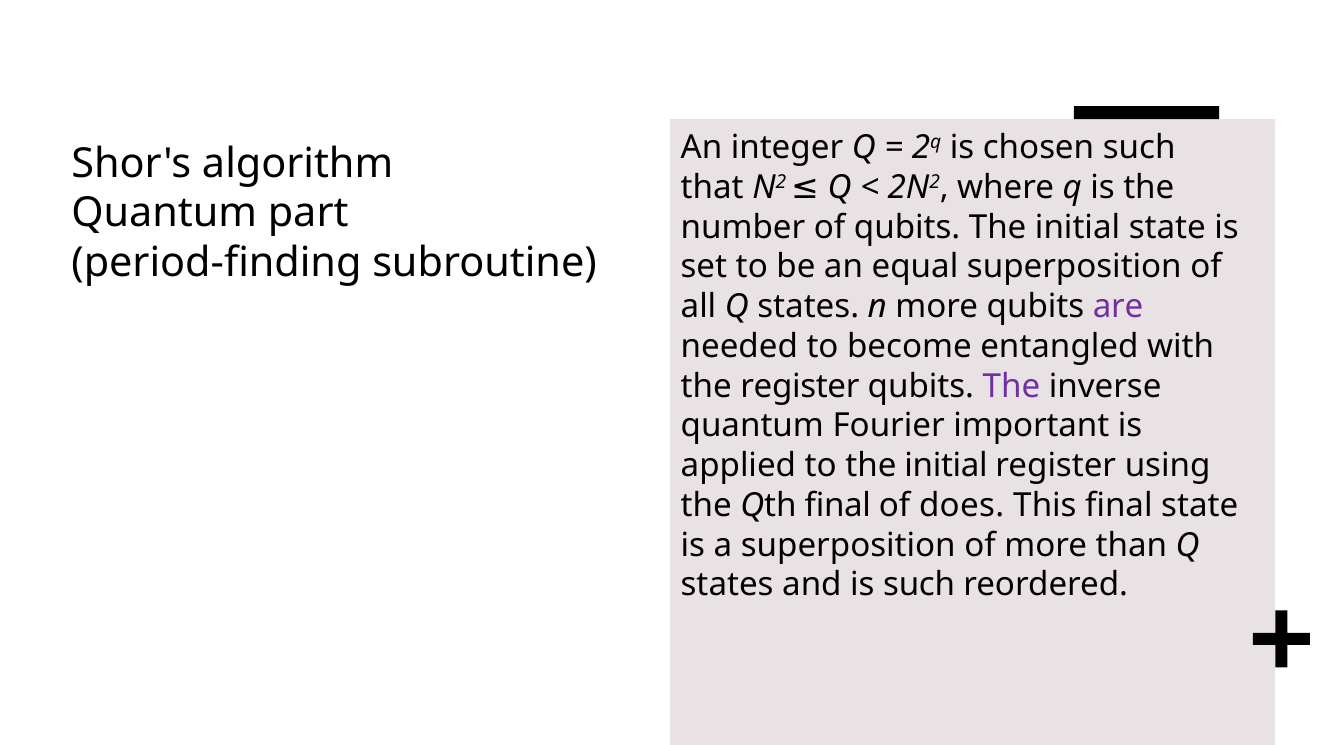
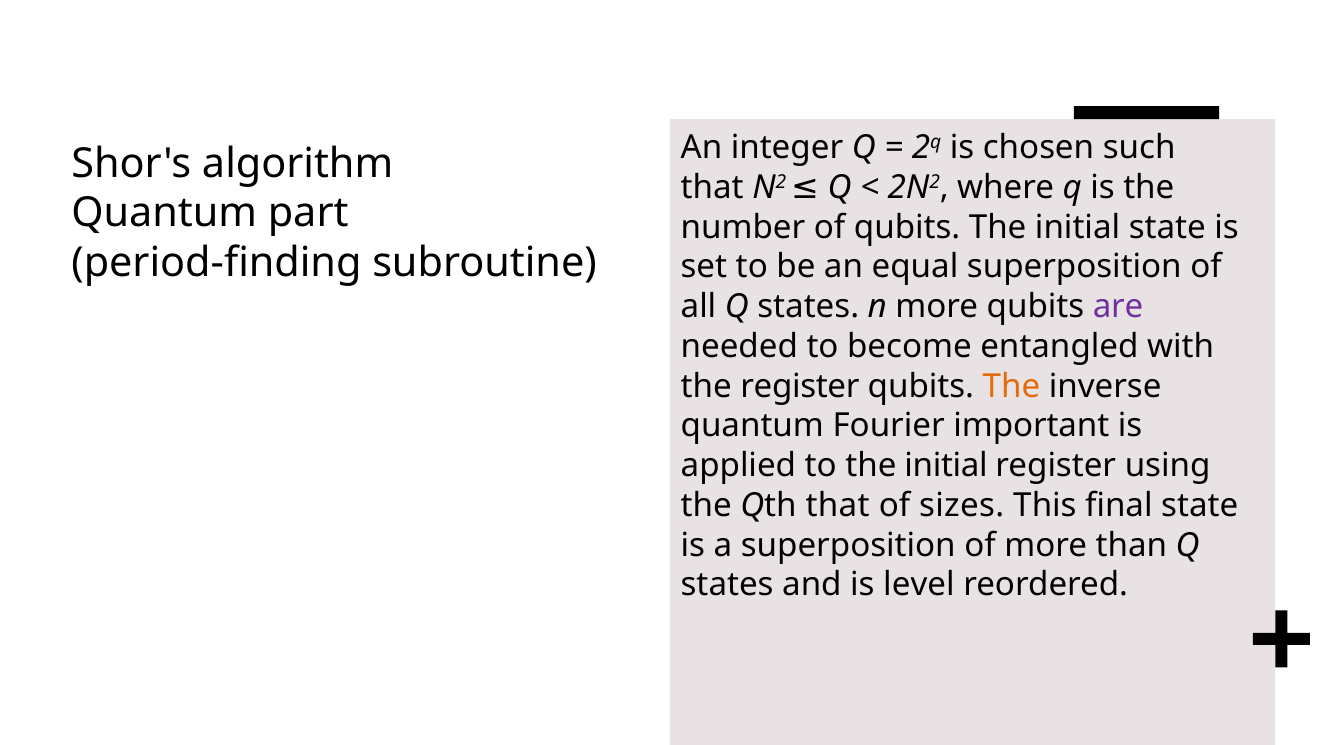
The colour: purple -> orange (1011, 386)
Qth final: final -> that (838, 506)
does: does -> sizes (962, 506)
is such: such -> level (919, 585)
